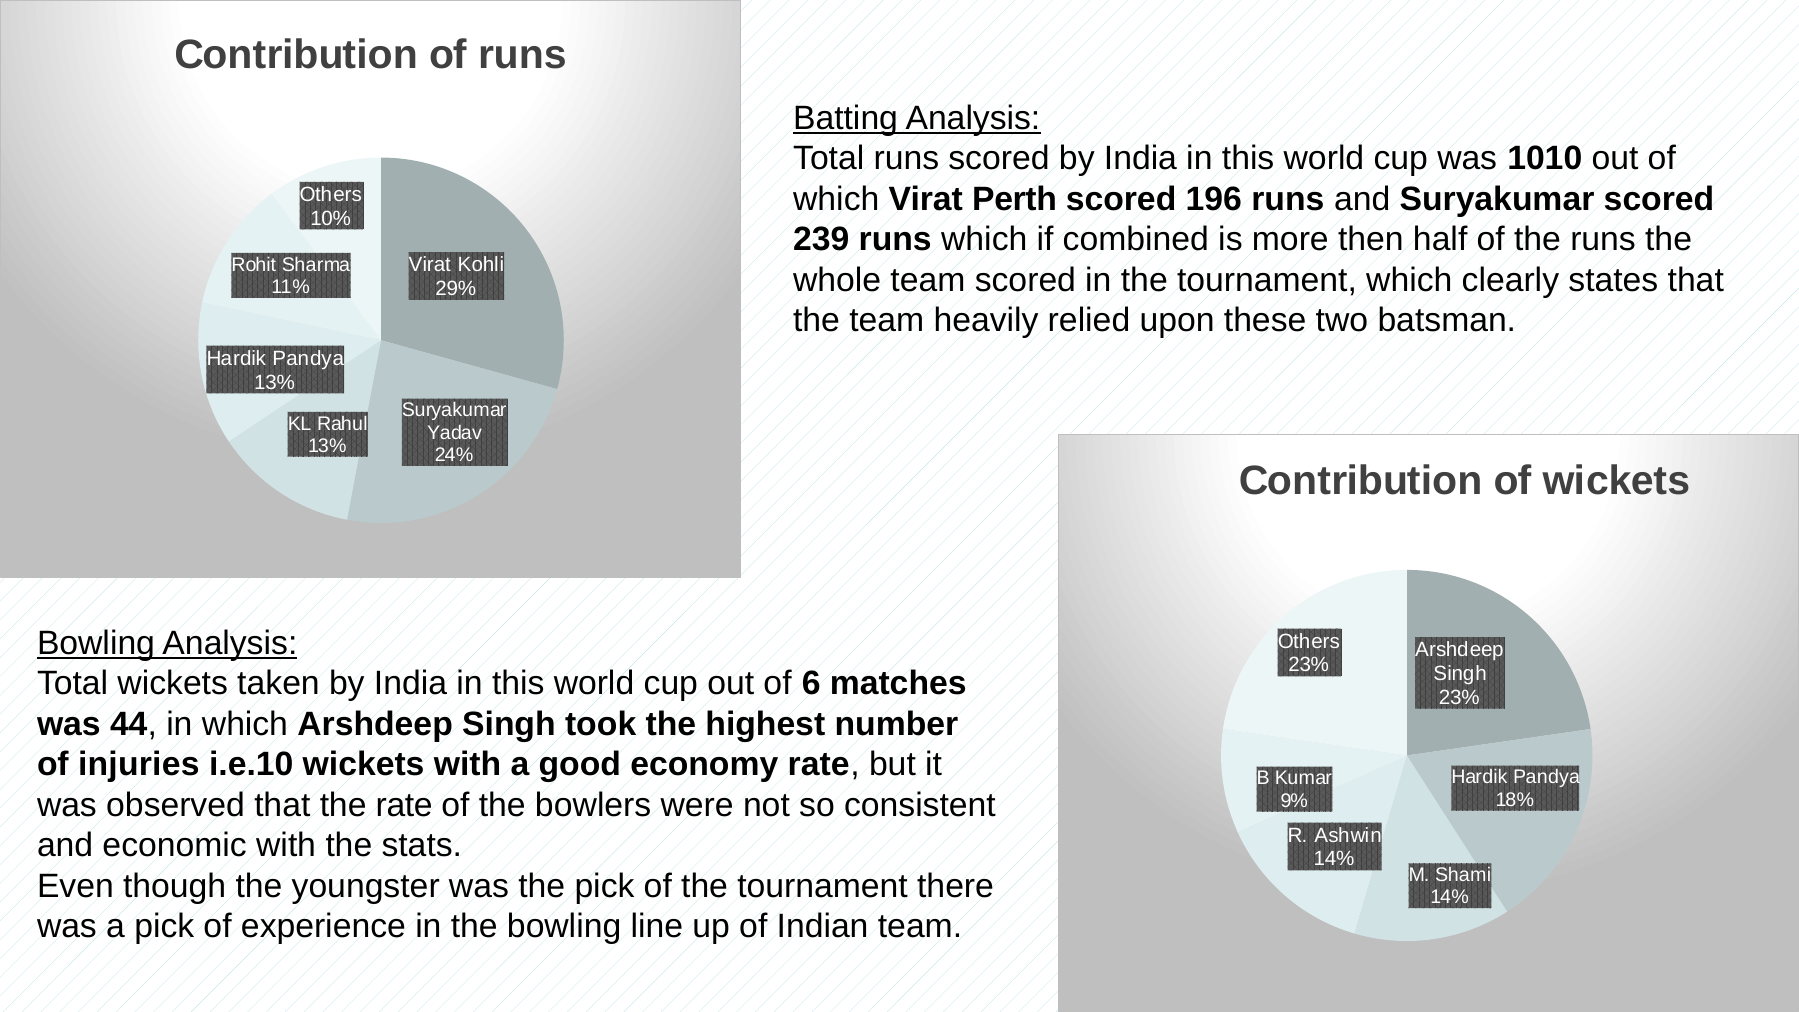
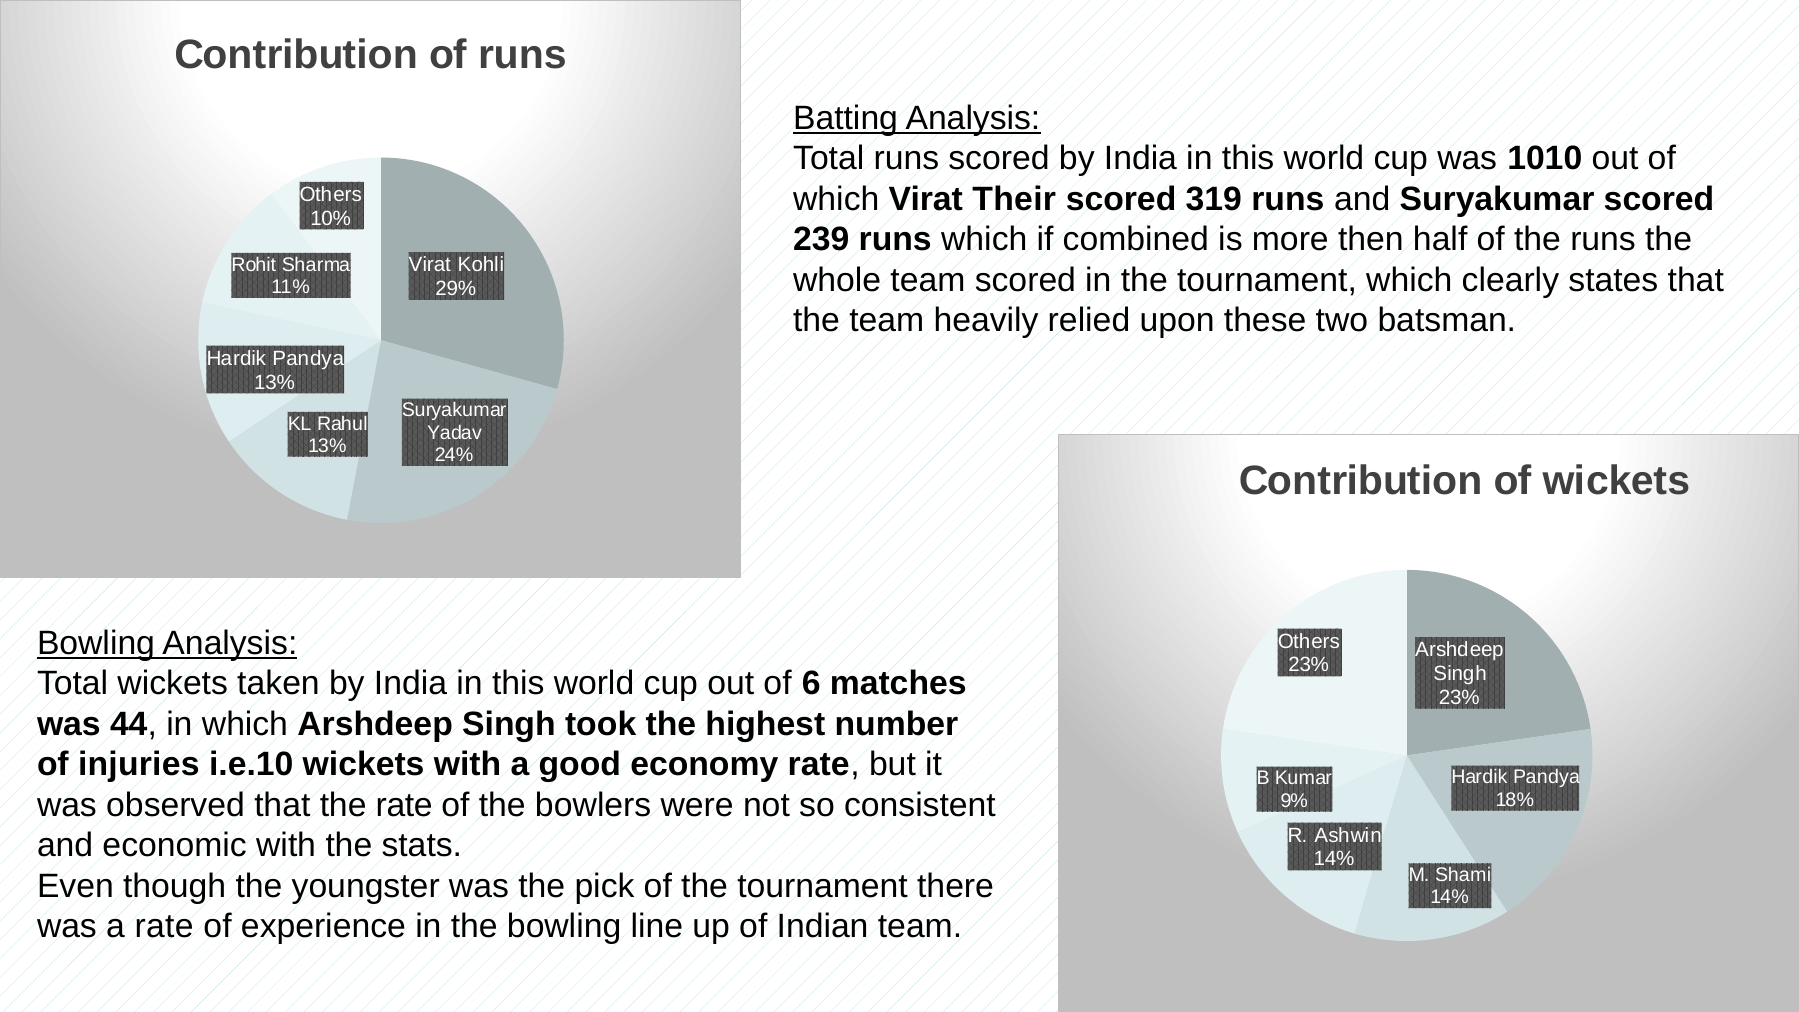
Perth: Perth -> Their (1014, 199)
196: 196 -> 319 (1214, 199)
a pick: pick -> rate (164, 926)
